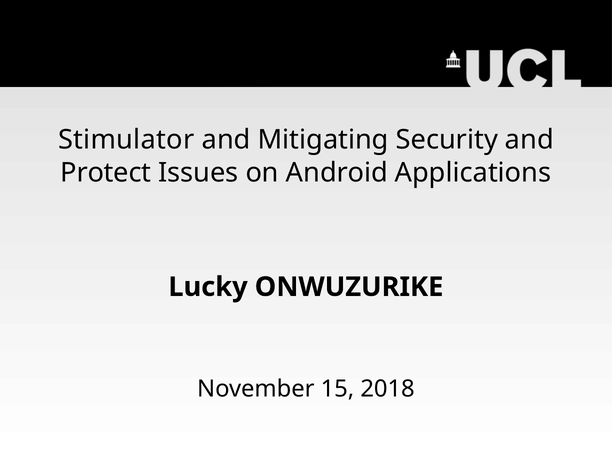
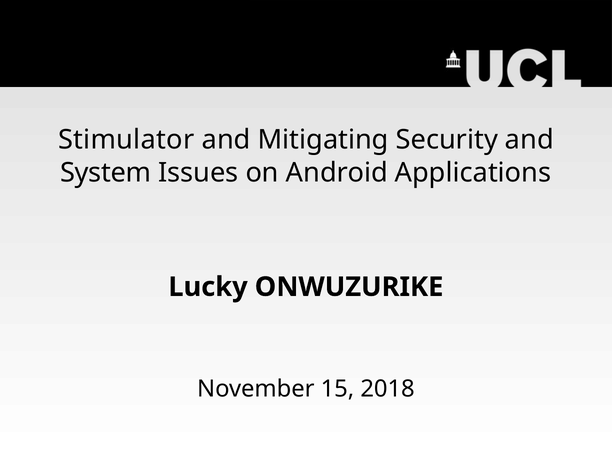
Protect: Protect -> System (106, 173)
